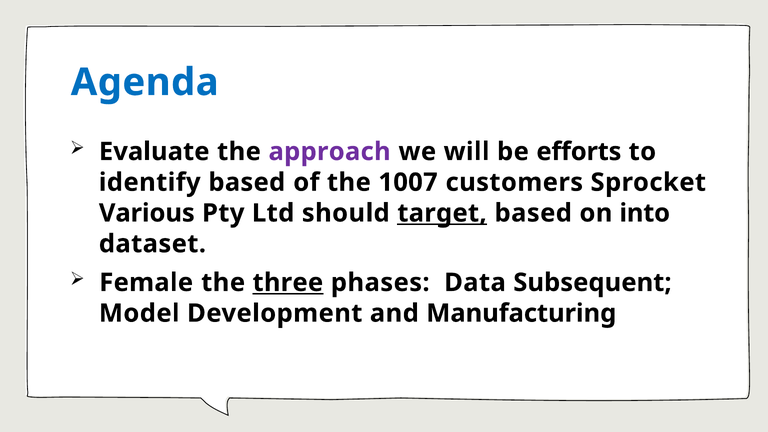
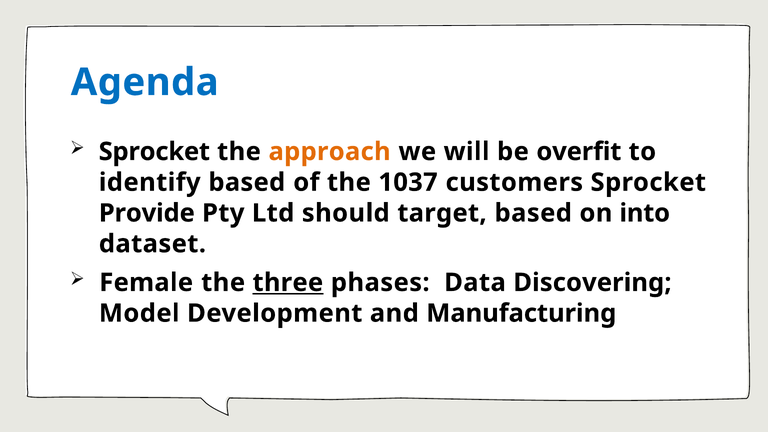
Evaluate: Evaluate -> Sprocket (154, 152)
approach colour: purple -> orange (330, 152)
efforts: efforts -> overfit (579, 152)
1007: 1007 -> 1037 (408, 182)
Various: Various -> Provide (147, 213)
target underline: present -> none (442, 213)
Subsequent: Subsequent -> Discovering (592, 283)
